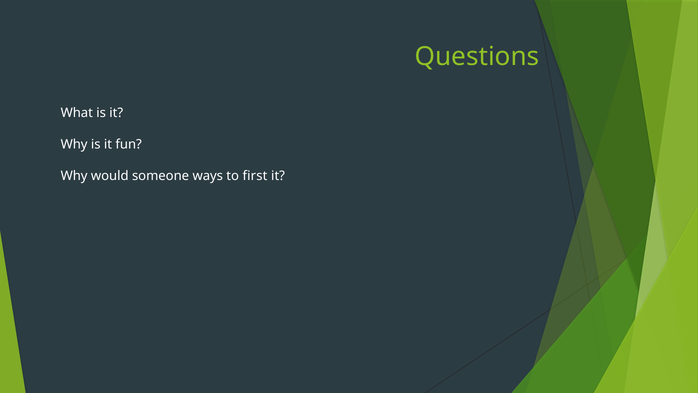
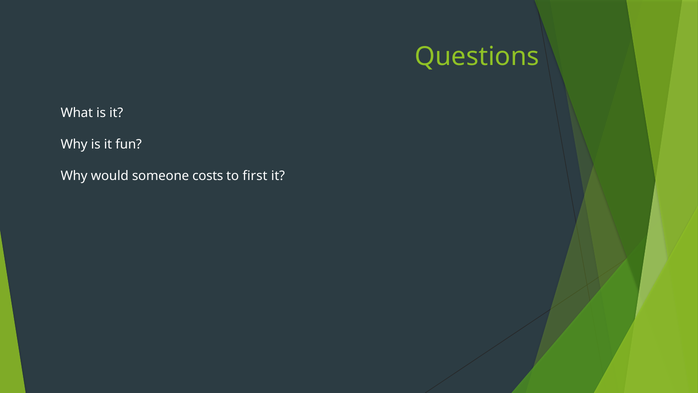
ways: ways -> costs (208, 176)
